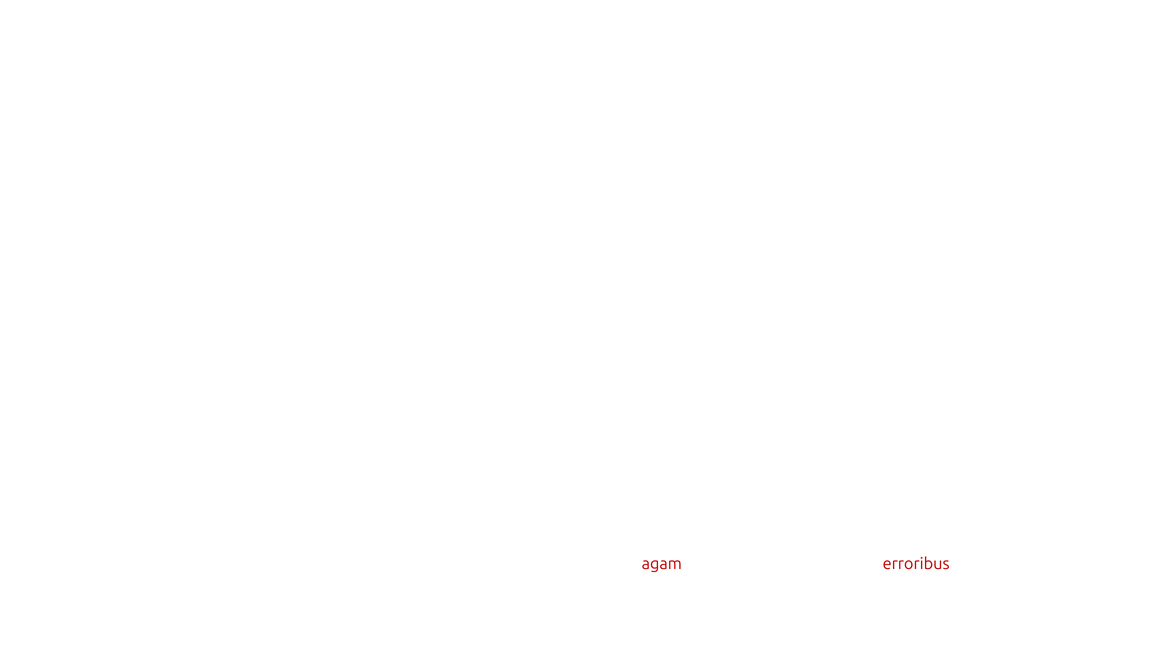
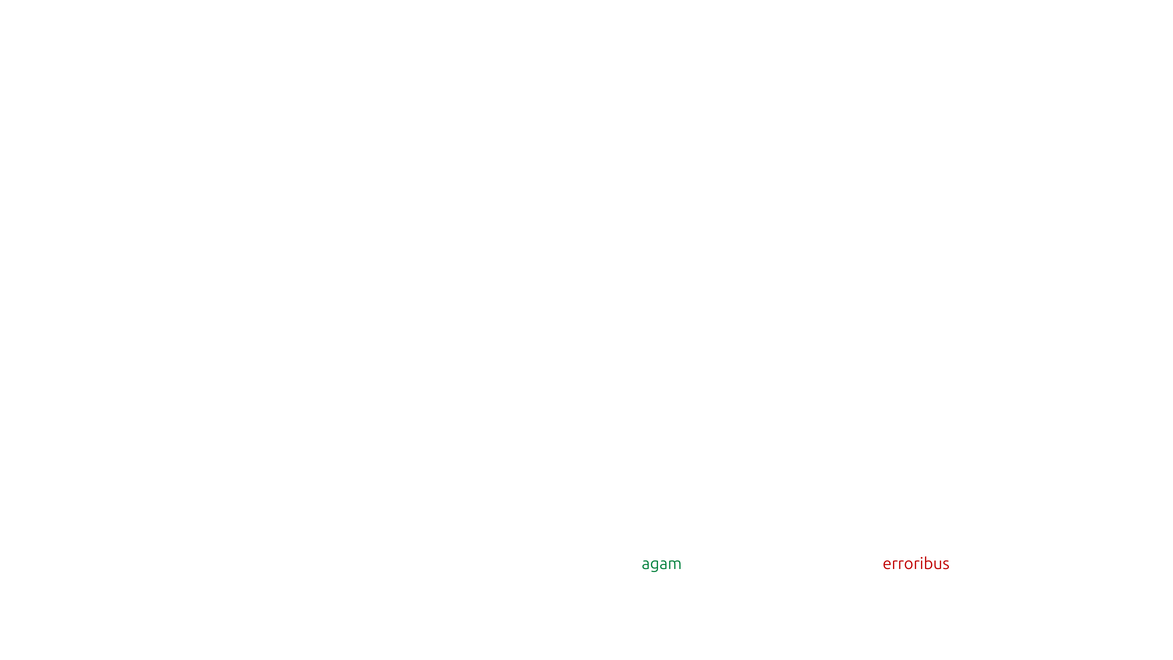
agam colour: red -> green (662, 564)
